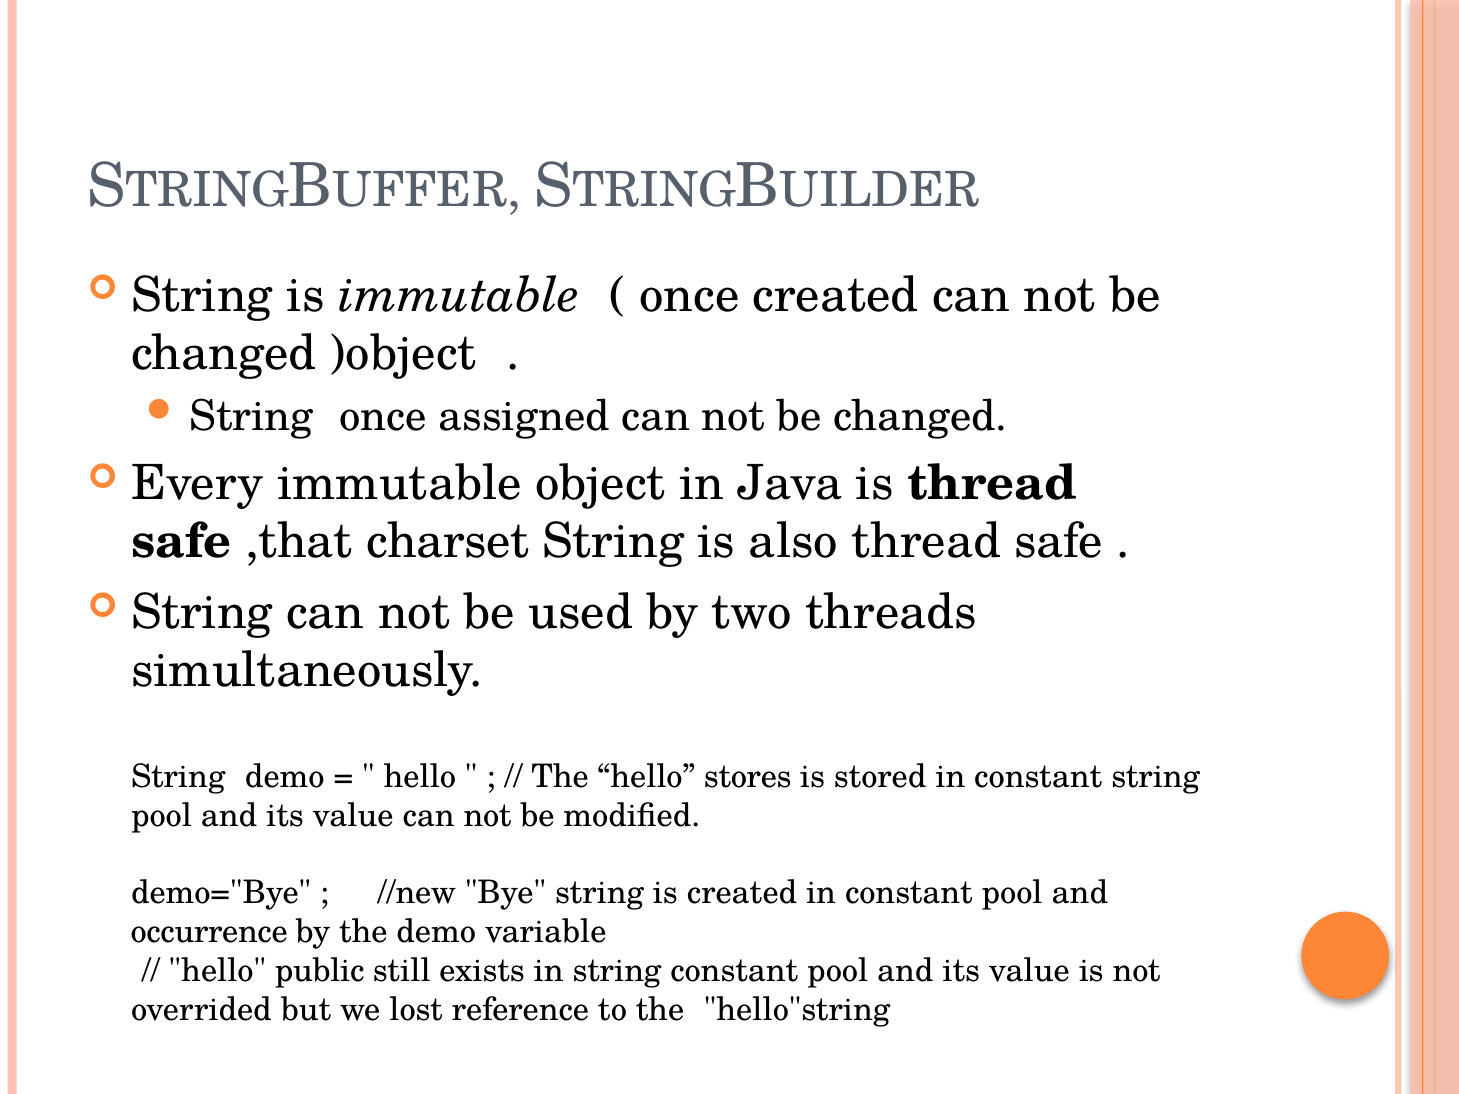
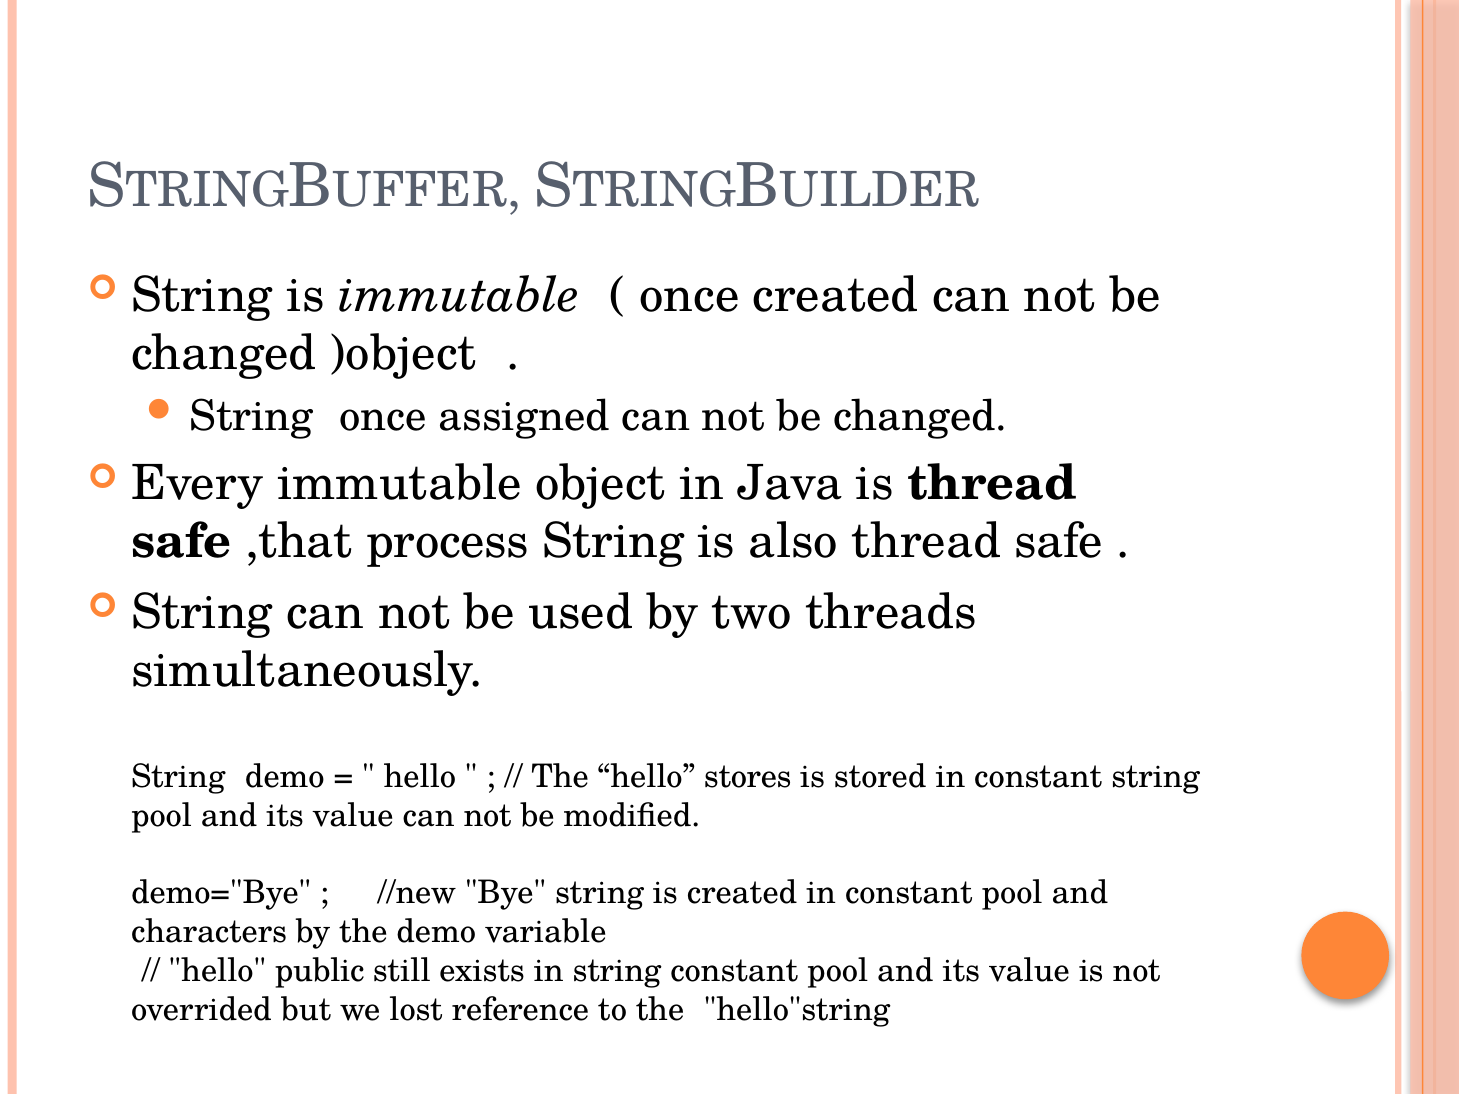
charset: charset -> process (448, 542)
occurrence: occurrence -> characters (209, 932)
